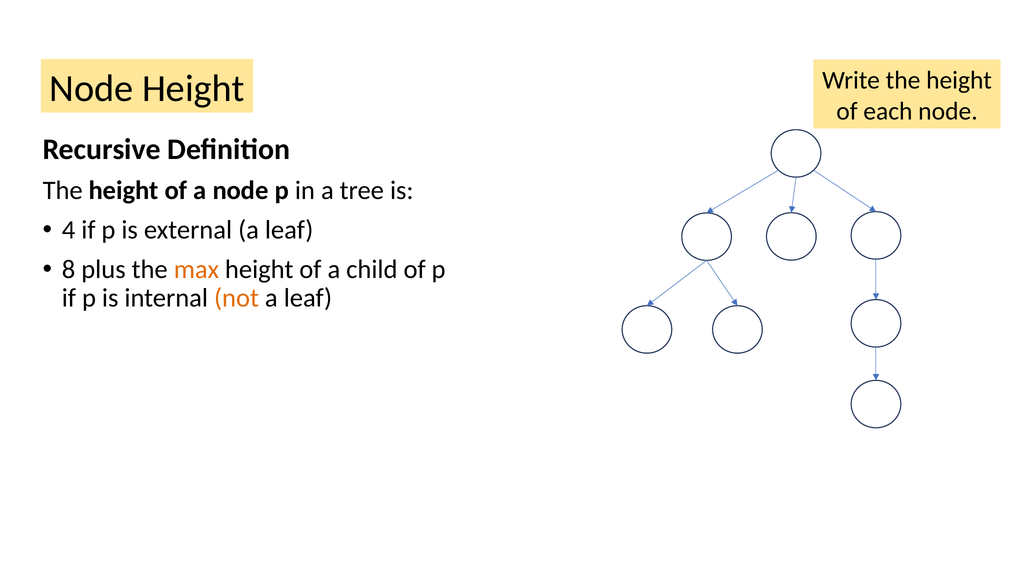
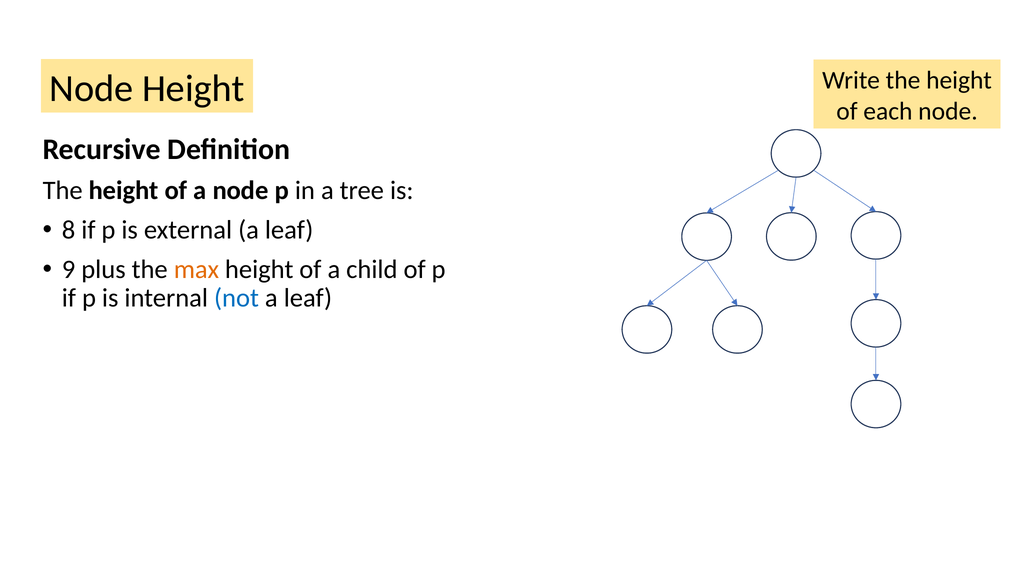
4: 4 -> 8 (69, 230)
8: 8 -> 9 (69, 269)
not colour: orange -> blue (236, 298)
